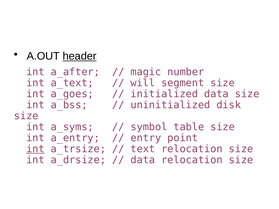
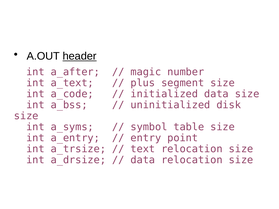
will: will -> plus (143, 83)
a_goes: a_goes -> a_code (72, 94)
int underline: present -> none (35, 149)
